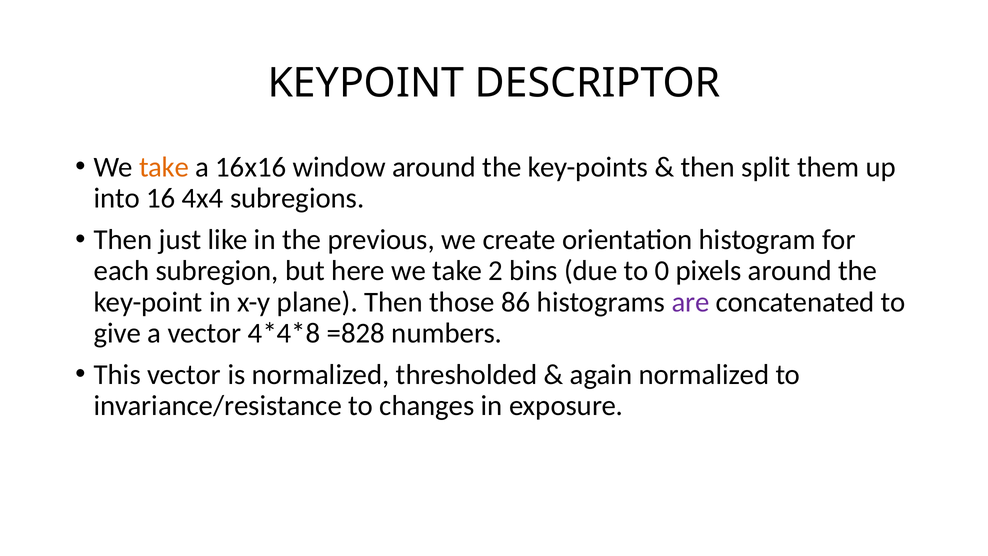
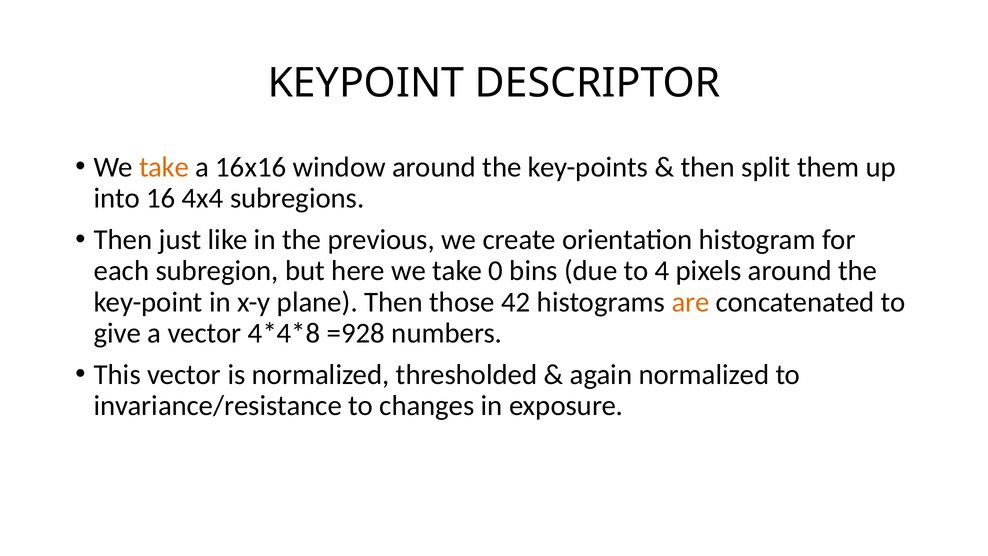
2: 2 -> 0 (496, 271)
0: 0 -> 4 (662, 271)
86: 86 -> 42 (516, 302)
are colour: purple -> orange (691, 302)
=828: =828 -> =928 (356, 333)
